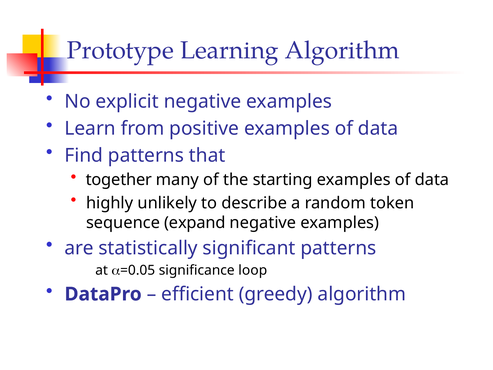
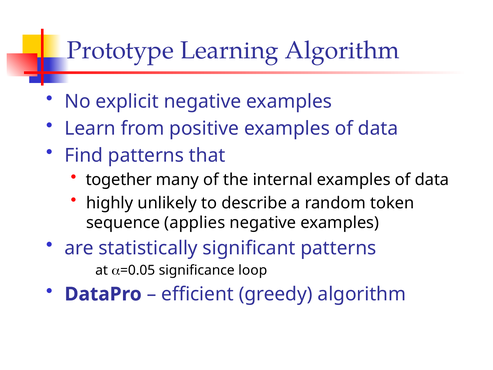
starting: starting -> internal (283, 180)
expand: expand -> applies (195, 222)
